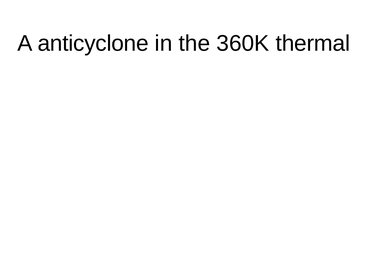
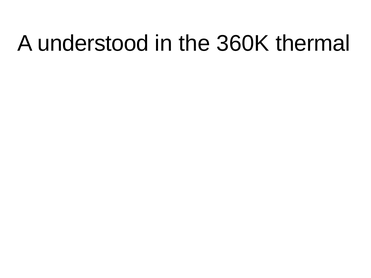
anticyclone: anticyclone -> understood (93, 43)
